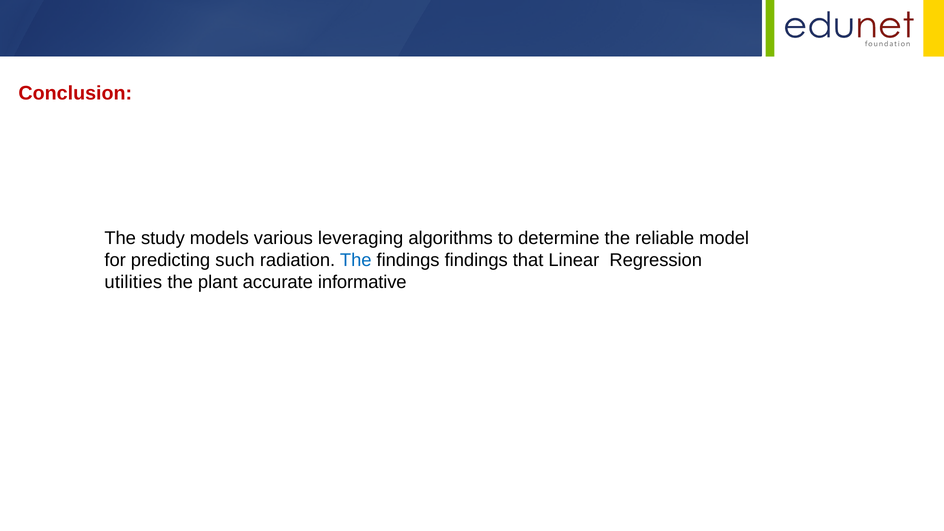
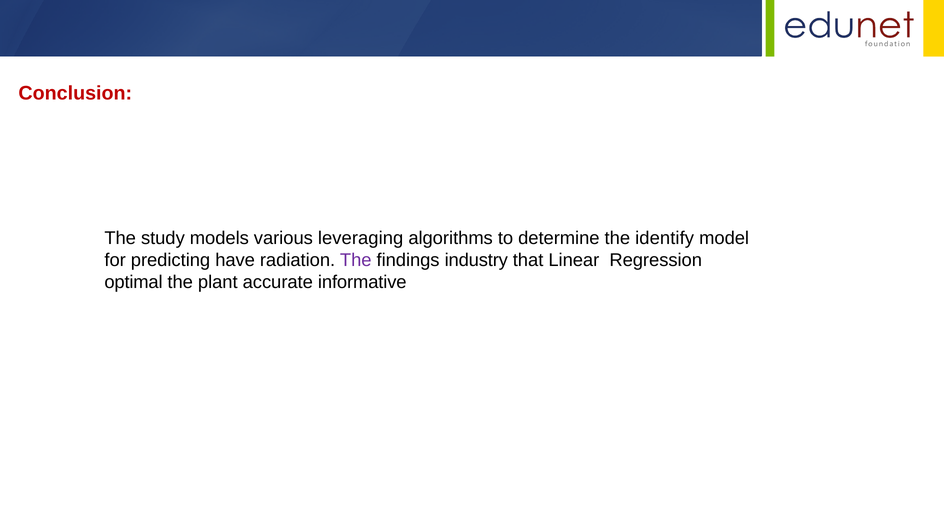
reliable: reliable -> identify (665, 238)
such: such -> have (235, 260)
The colour: blue -> purple (356, 260)
findings findings: findings -> industry (476, 260)
utilities: utilities -> optimal (134, 282)
